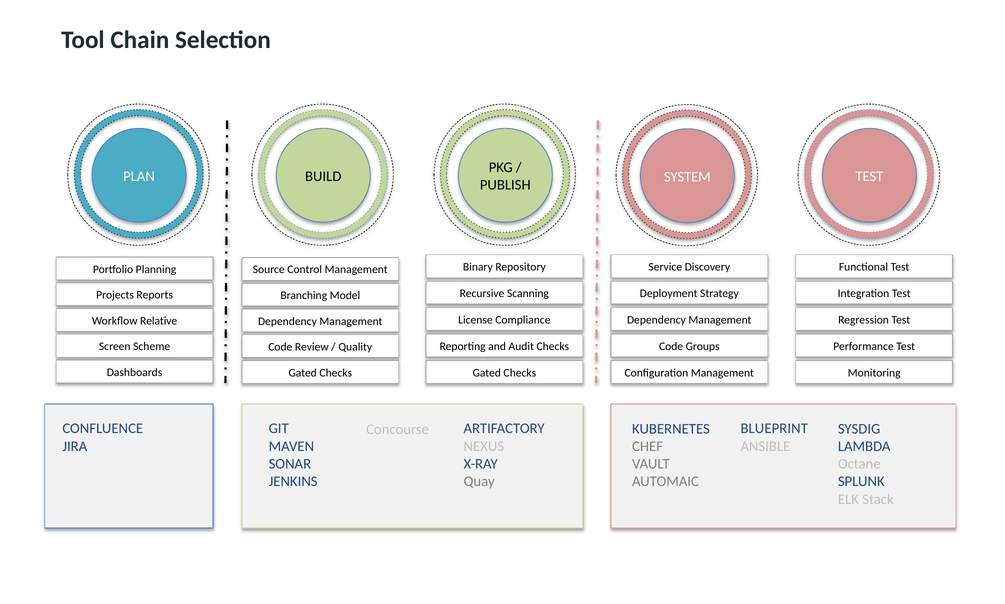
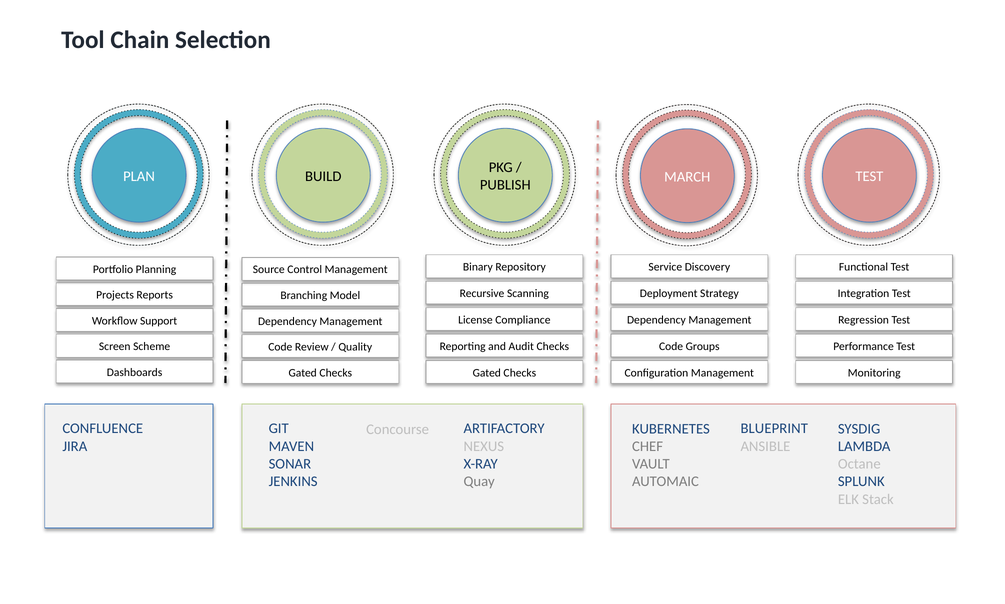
SYSTEM: SYSTEM -> MARCH (687, 177)
Relative: Relative -> Support (159, 321)
